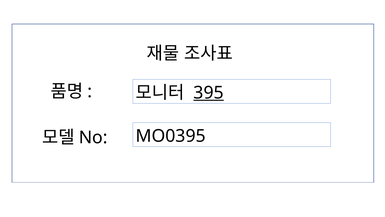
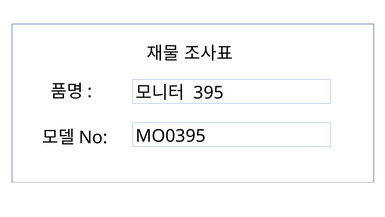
395 underline: present -> none (209, 92)
